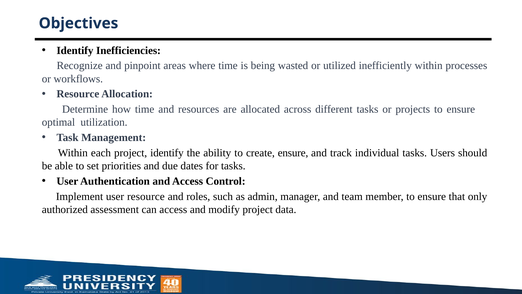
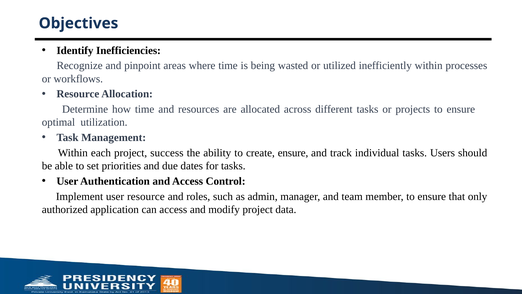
project identify: identify -> success (167, 153)
assessment: assessment -> application (115, 209)
